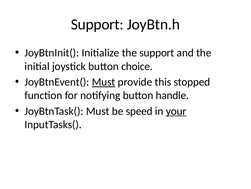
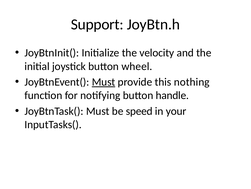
the support: support -> velocity (157, 53)
choice: choice -> wheel (137, 66)
stopped: stopped -> nothing (192, 82)
your underline: present -> none (176, 111)
